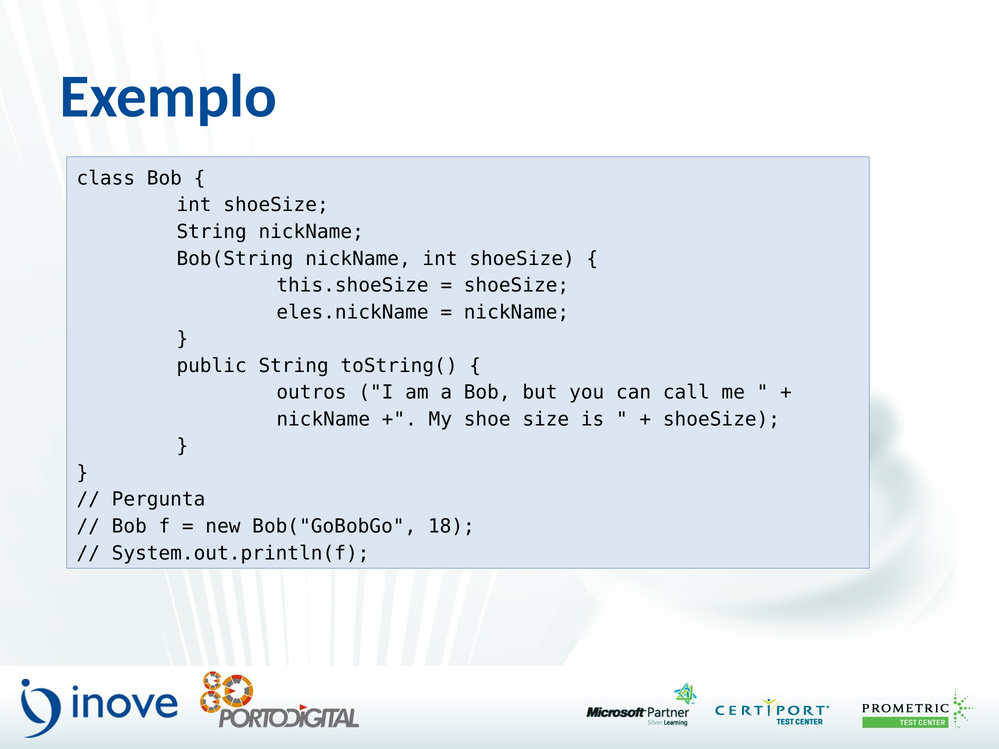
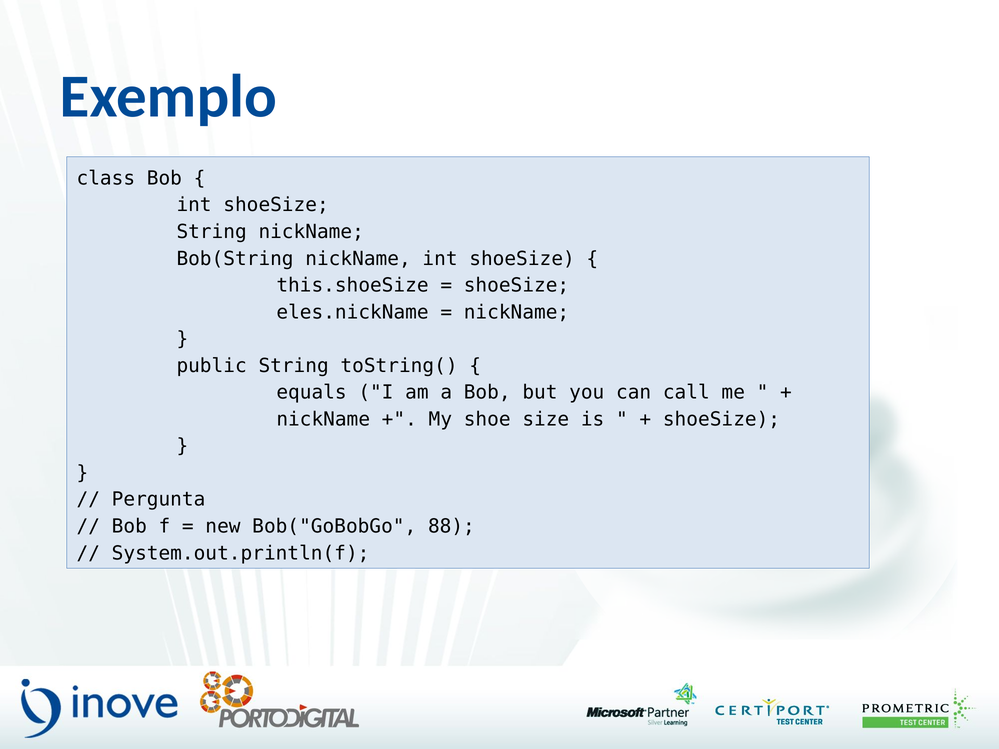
outros: outros -> equals (312, 393)
18: 18 -> 88 (451, 527)
